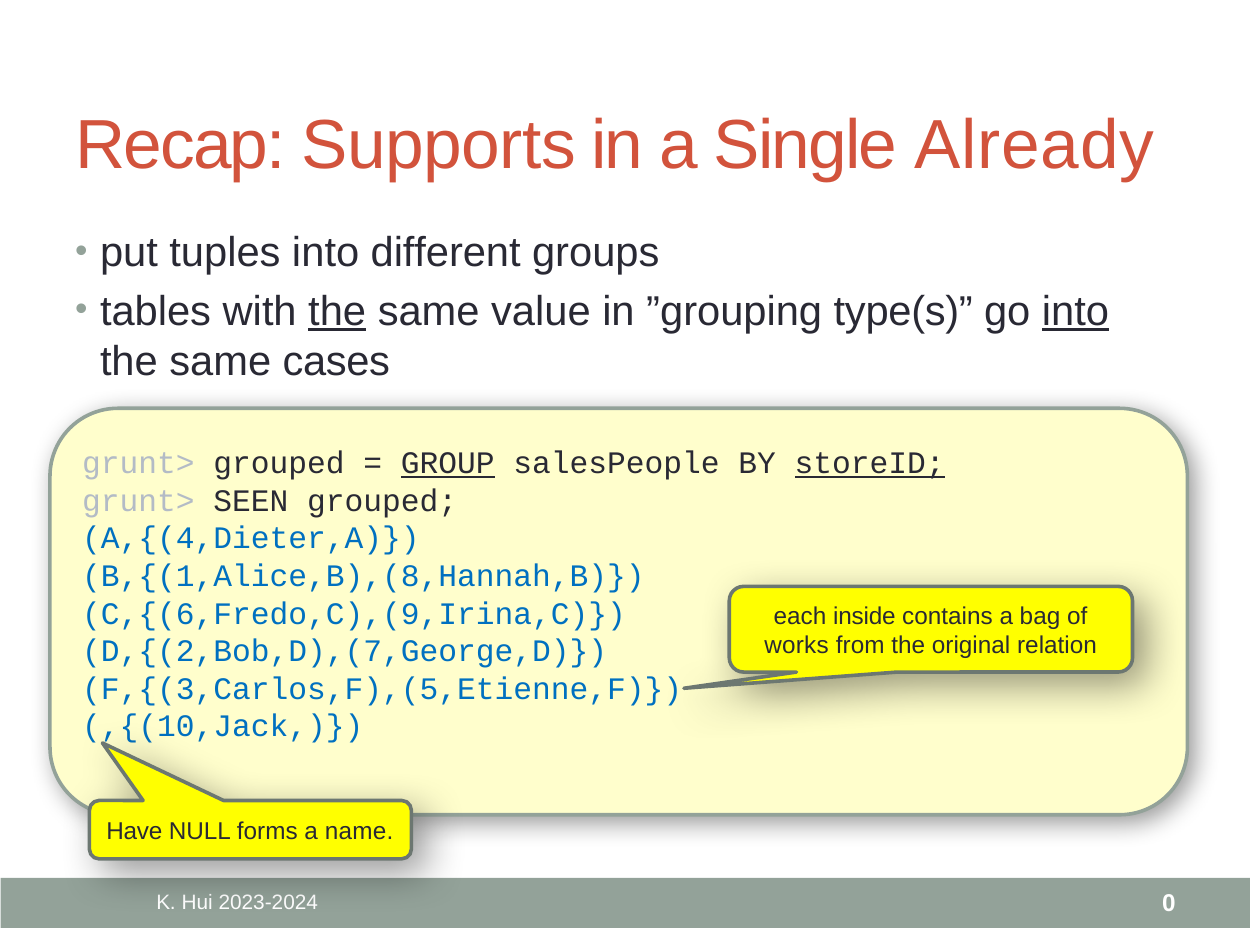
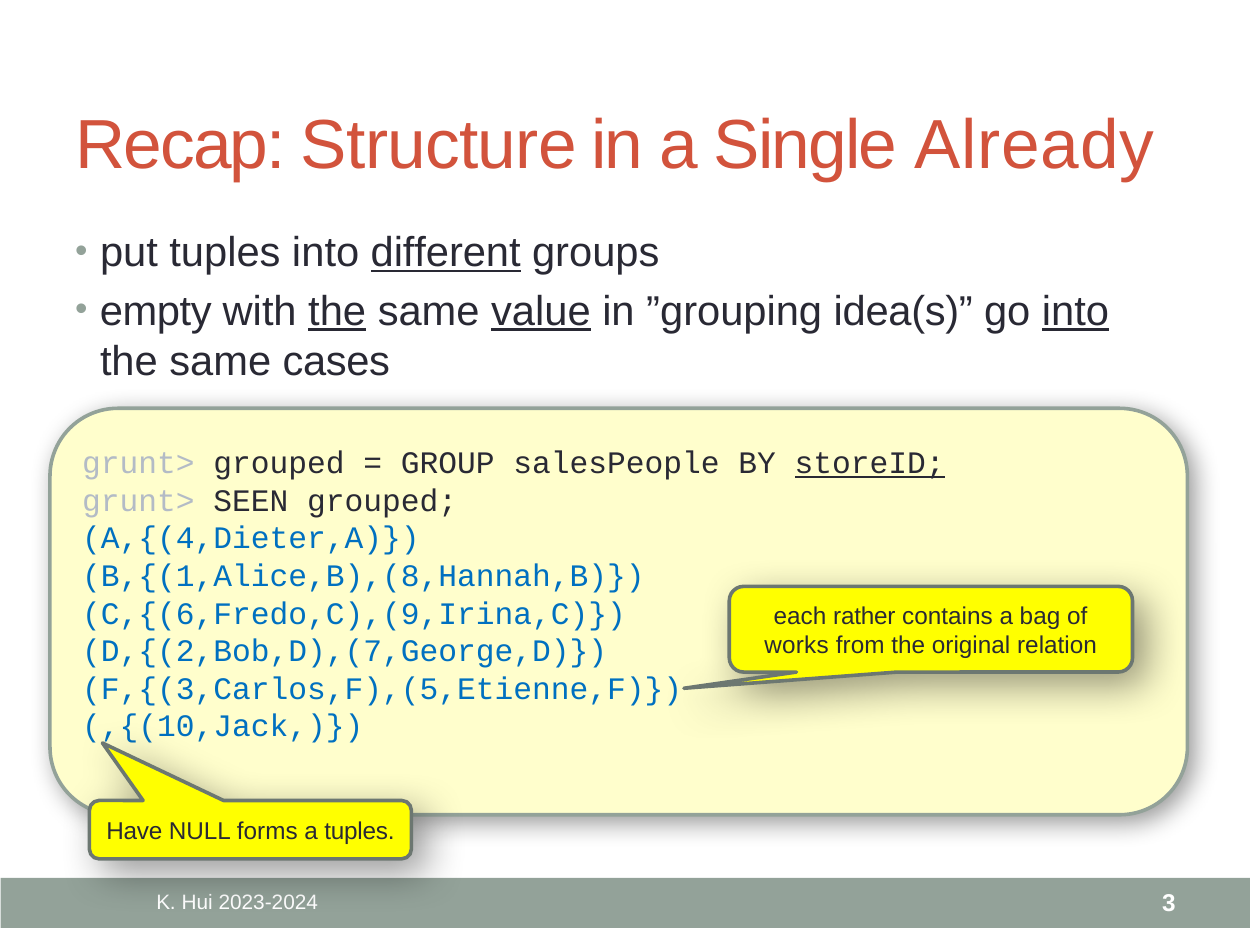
Supports: Supports -> Structure (439, 145)
different underline: none -> present (446, 253)
tables: tables -> empty (156, 311)
value underline: none -> present (541, 311)
type(s: type(s -> idea(s (903, 311)
GROUP underline: present -> none (448, 463)
inside: inside -> rather (864, 616)
a name: name -> tuples (359, 831)
0: 0 -> 3 (1169, 903)
